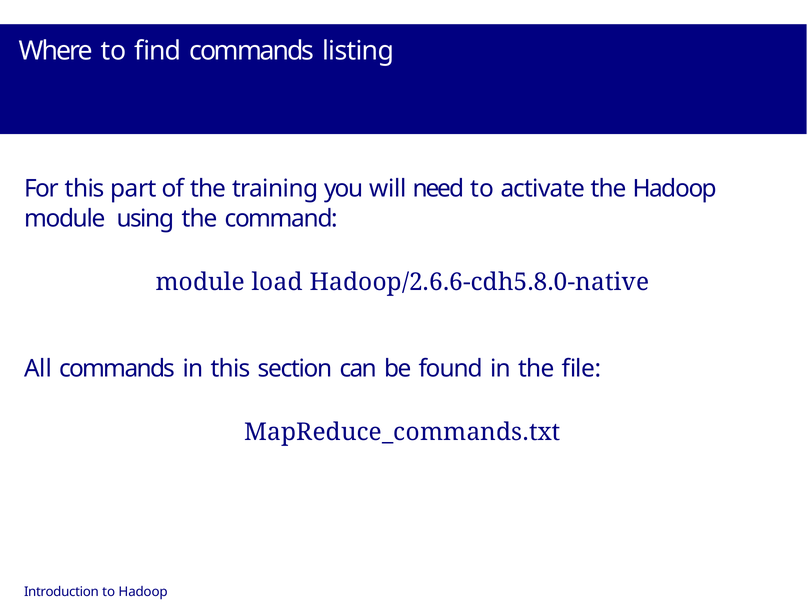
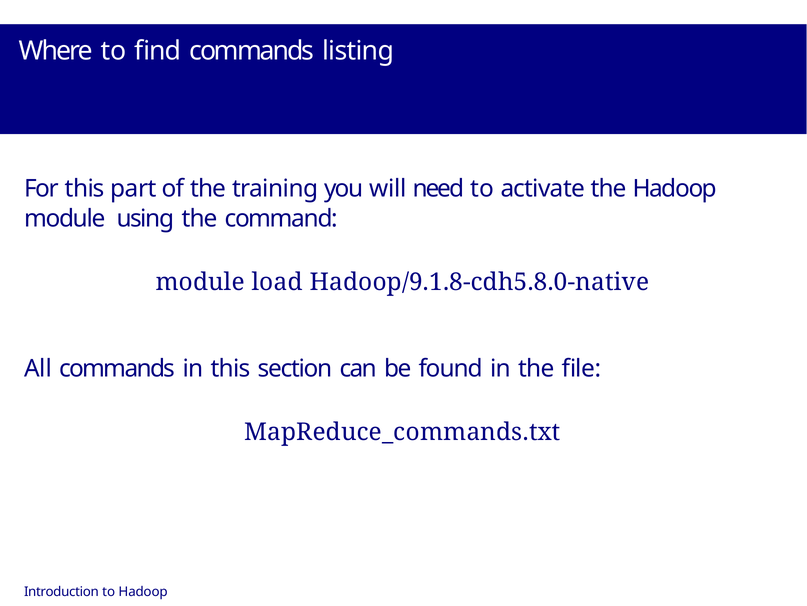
Hadoop/2.6.6-cdh5.8.0-native: Hadoop/2.6.6-cdh5.8.0-native -> Hadoop/9.1.8-cdh5.8.0-native (480, 282)
